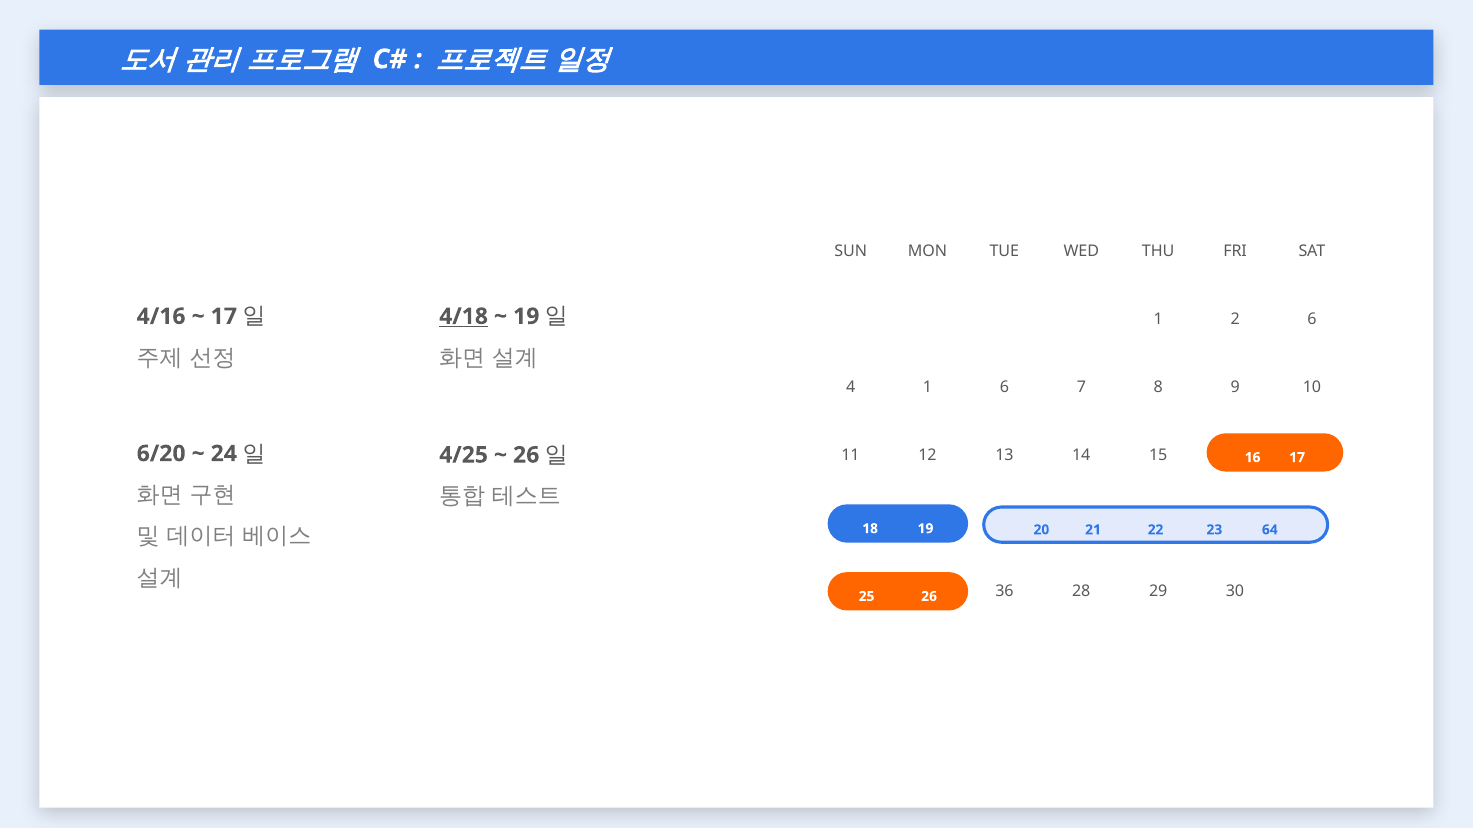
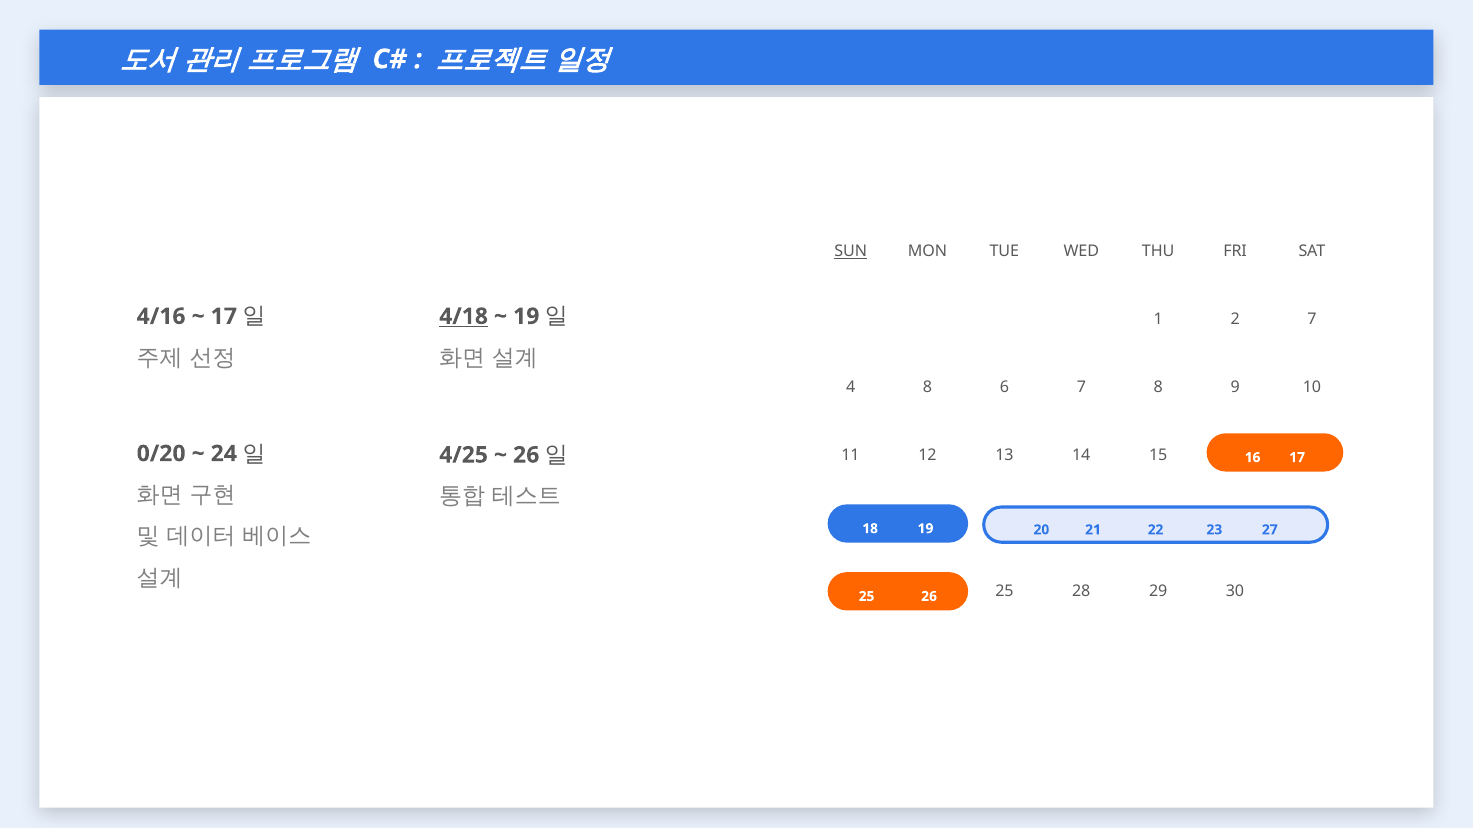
SUN underline: none -> present (851, 251)
2 6: 6 -> 7 (1312, 319)
4 1: 1 -> 8 (928, 388)
6/20: 6/20 -> 0/20 (161, 454)
64: 64 -> 27 (1270, 530)
36: 36 -> 25 (1004, 592)
